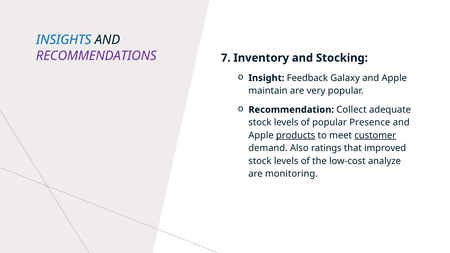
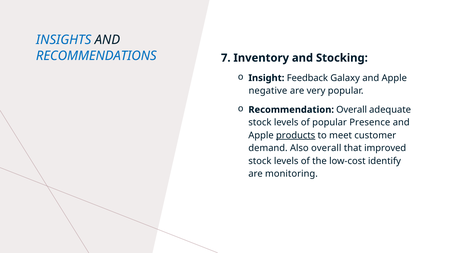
RECOMMENDATIONS colour: purple -> blue (96, 56)
maintain: maintain -> negative (268, 91)
Recommendation Collect: Collect -> Overall (352, 110)
customer underline: present -> none (375, 135)
Also ratings: ratings -> overall (326, 148)
analyze: analyze -> identify (384, 161)
